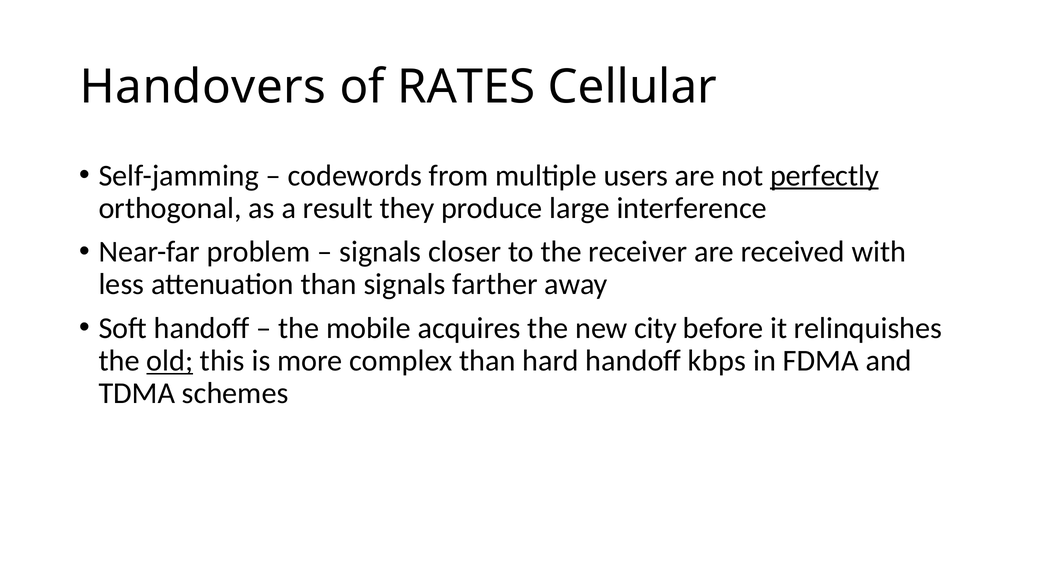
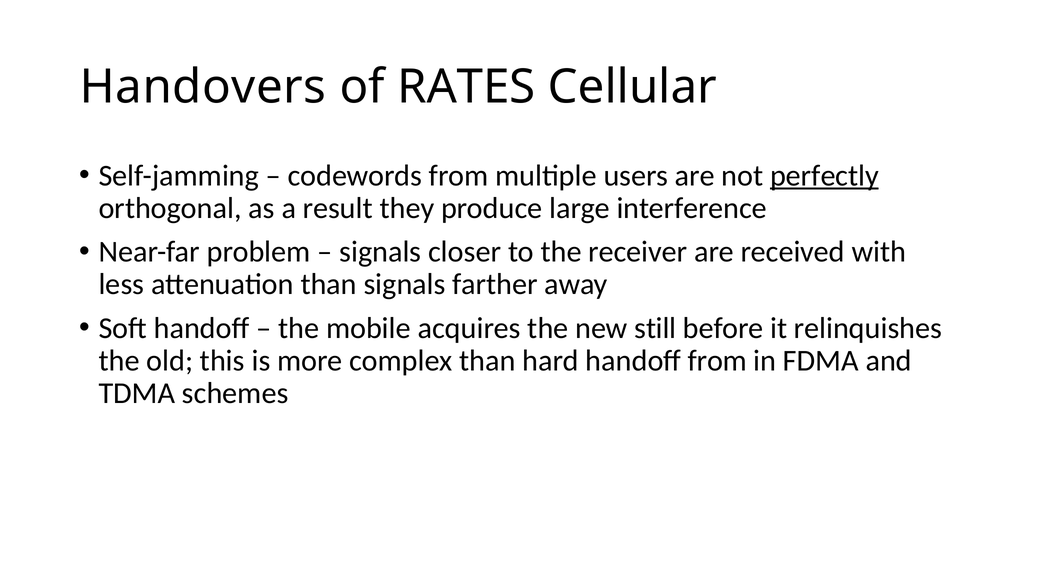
city: city -> still (655, 328)
old underline: present -> none (170, 361)
handoff kbps: kbps -> from (717, 361)
